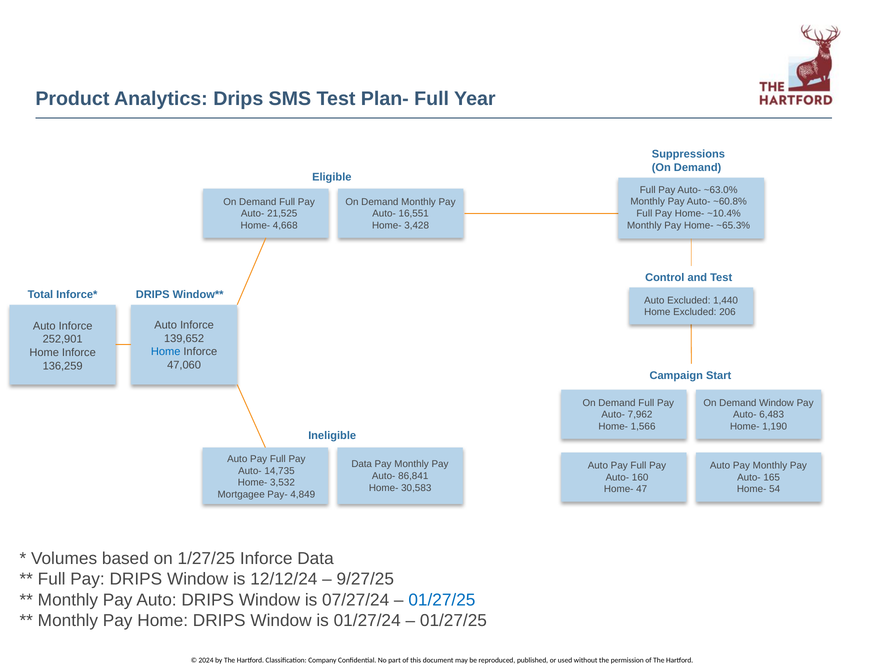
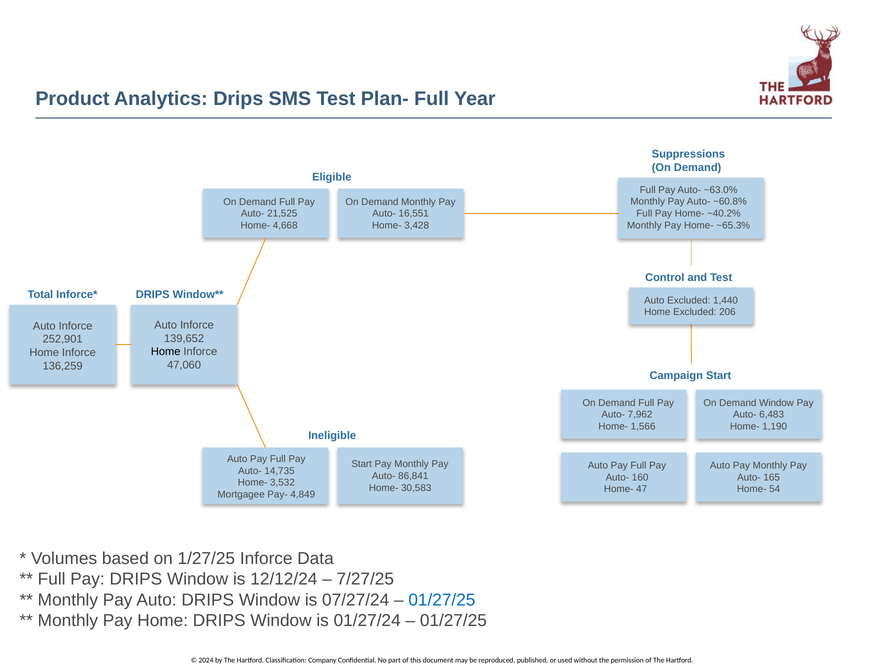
~10.4%: ~10.4% -> ~40.2% (724, 213)
Home colour: blue -> black (166, 352)
Data: Data -> Start (362, 464)
9/27/25: 9/27/25 -> 7/27/25 (365, 579)
